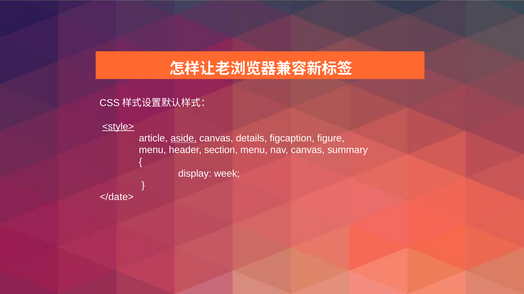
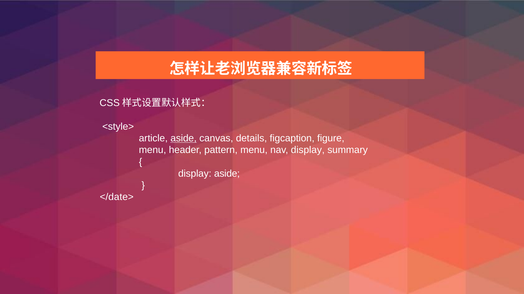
<style> underline: present -> none (118, 127)
section: section -> pattern (221, 150)
nav canvas: canvas -> display (308, 150)
display week: week -> aside (227, 174)
